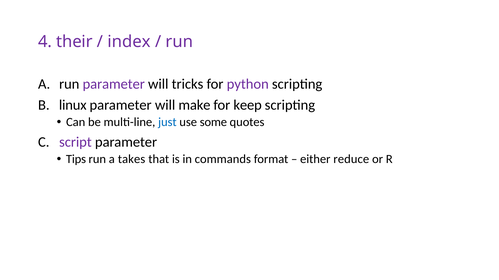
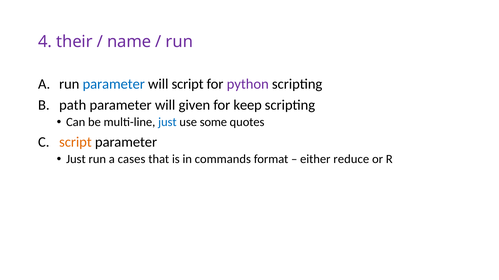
index: index -> name (129, 42)
parameter colour: purple -> blue (114, 84)
will tricks: tricks -> script (188, 84)
linux: linux -> path (73, 105)
make: make -> given (194, 105)
script colour: purple -> orange (75, 142)
Tips: Tips -> Just (76, 159)
takes: takes -> cases (132, 159)
